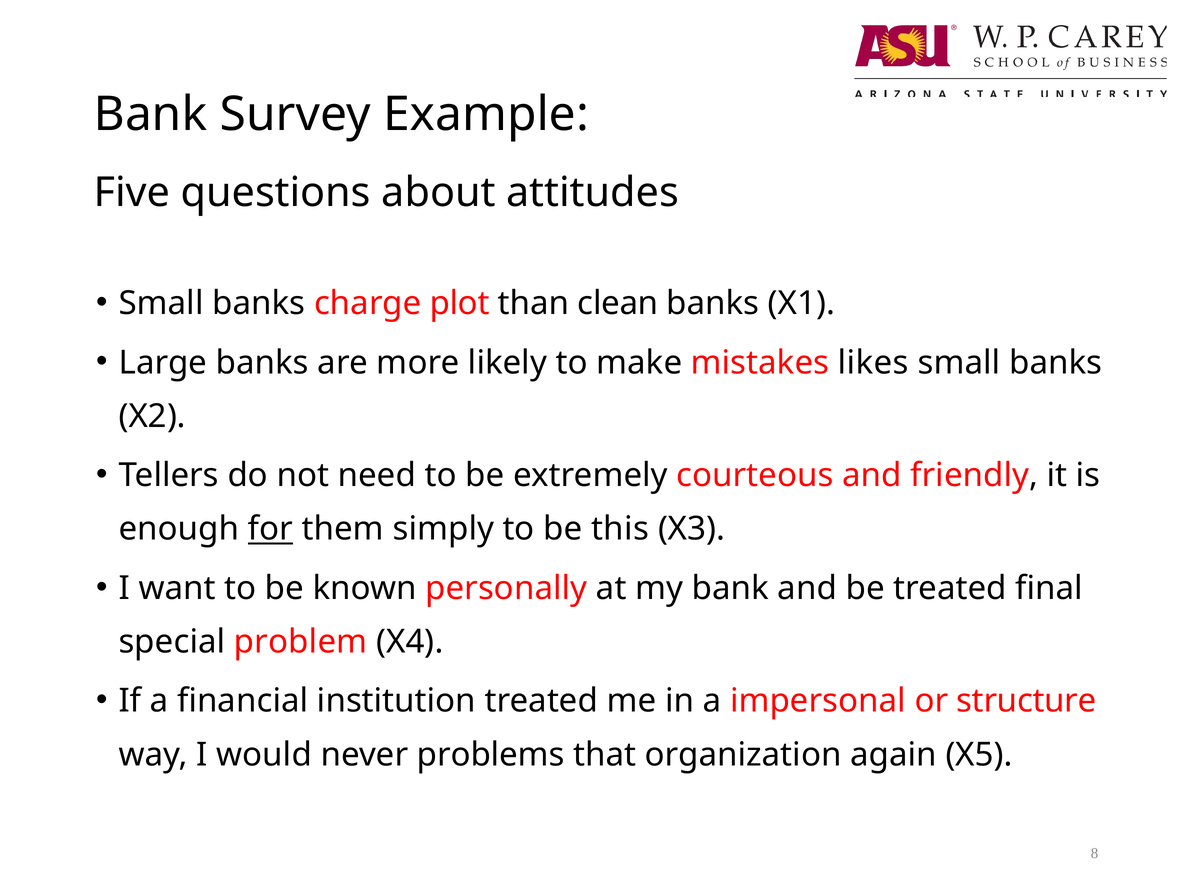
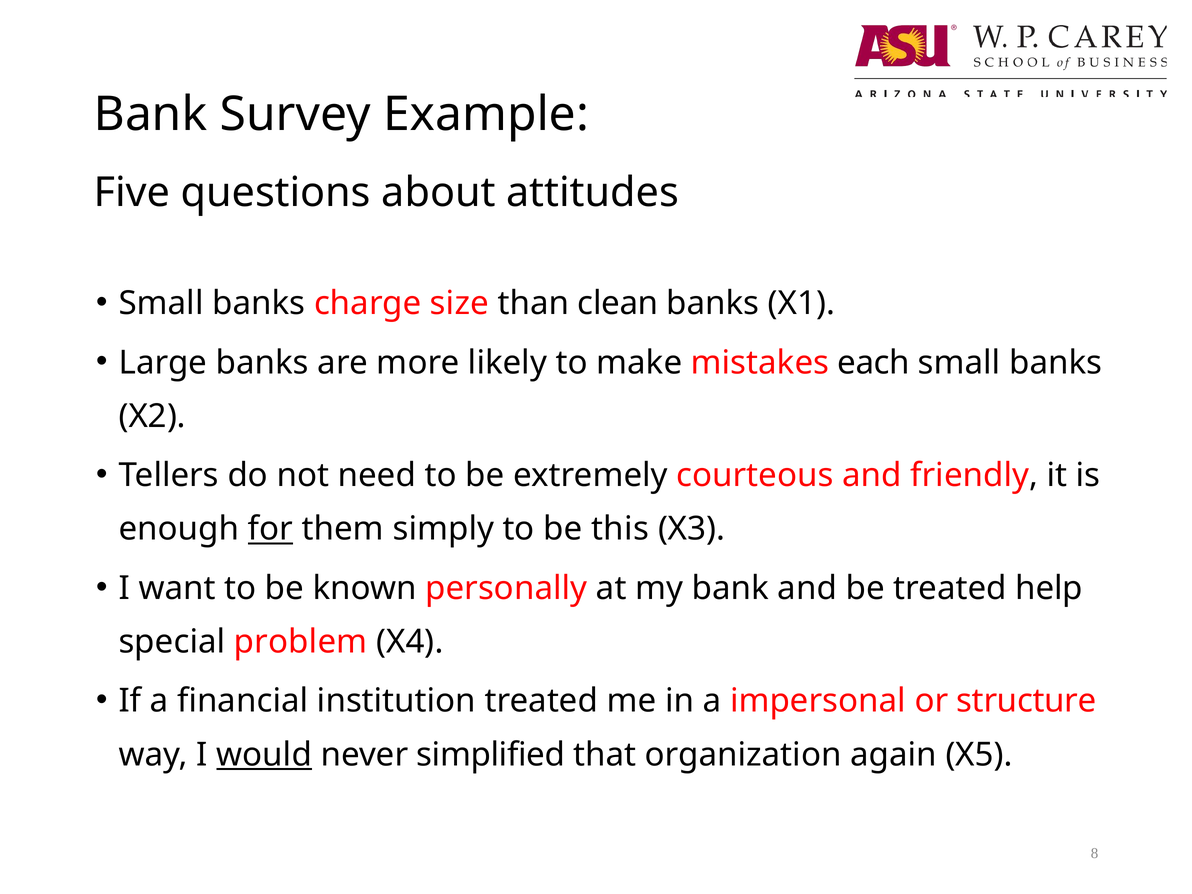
plot: plot -> size (459, 303)
likes: likes -> each (874, 363)
final: final -> help (1049, 588)
would underline: none -> present (264, 755)
problems: problems -> simplified (491, 755)
